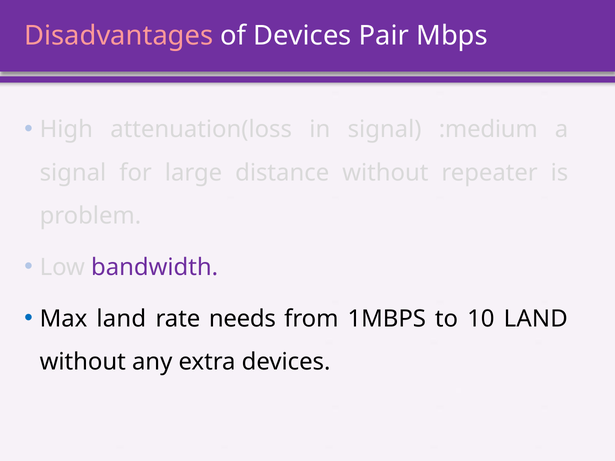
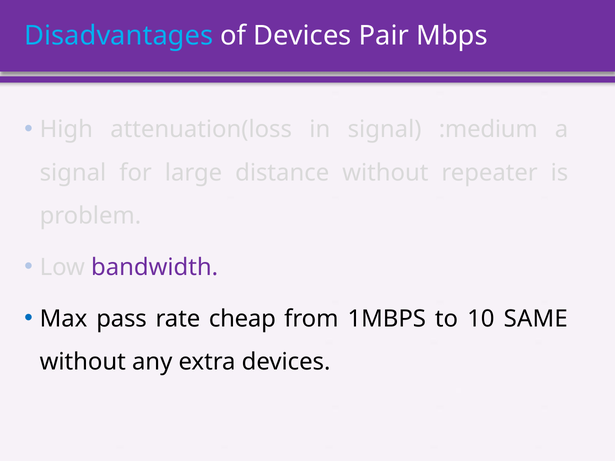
Disadvantages colour: pink -> light blue (119, 36)
Max land: land -> pass (122, 319)
needs: needs -> cheap (242, 319)
10 LAND: LAND -> SAME (536, 319)
